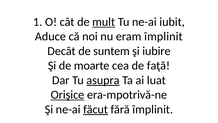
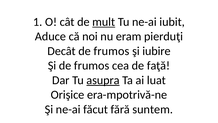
eram împlinit: împlinit -> pierduţi (164, 36)
Decât de suntem: suntem -> frumos (111, 51)
Şi de moarte: moarte -> frumos (92, 65)
Orişice underline: present -> none (68, 94)
făcut underline: present -> none (96, 109)
fără împlinit: împlinit -> suntem (153, 109)
